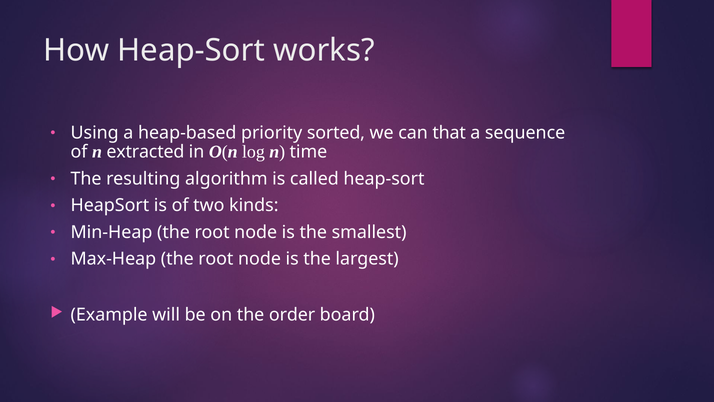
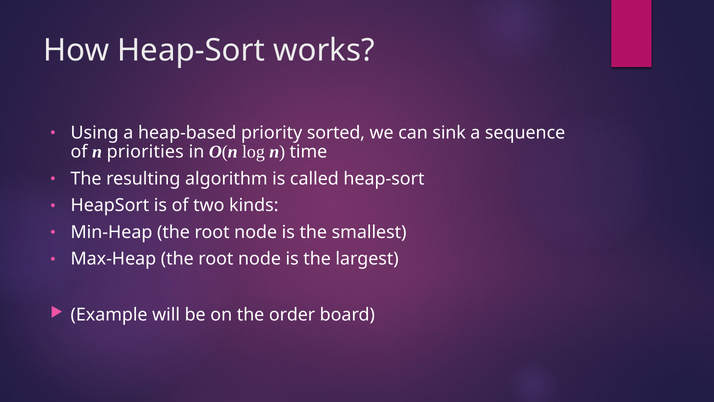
that: that -> sink (449, 133)
extracted: extracted -> priorities (145, 152)
